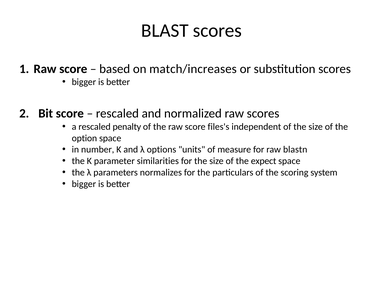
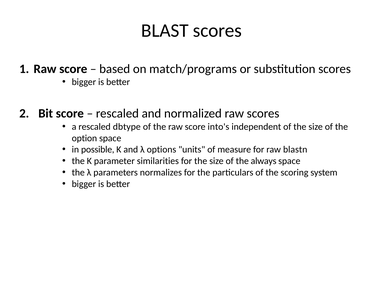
match/increases: match/increases -> match/programs (193, 69)
penalty: penalty -> dbtype (127, 126)
files's: files's -> into's (218, 126)
number: number -> possible (98, 149)
expect: expect -> always (264, 161)
